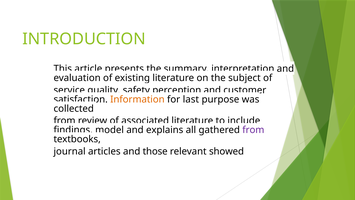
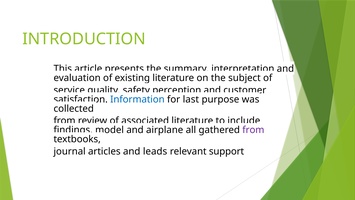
Information colour: orange -> blue (137, 99)
explains: explains -> airplane (165, 130)
those: those -> leads (155, 151)
showed: showed -> support (227, 151)
